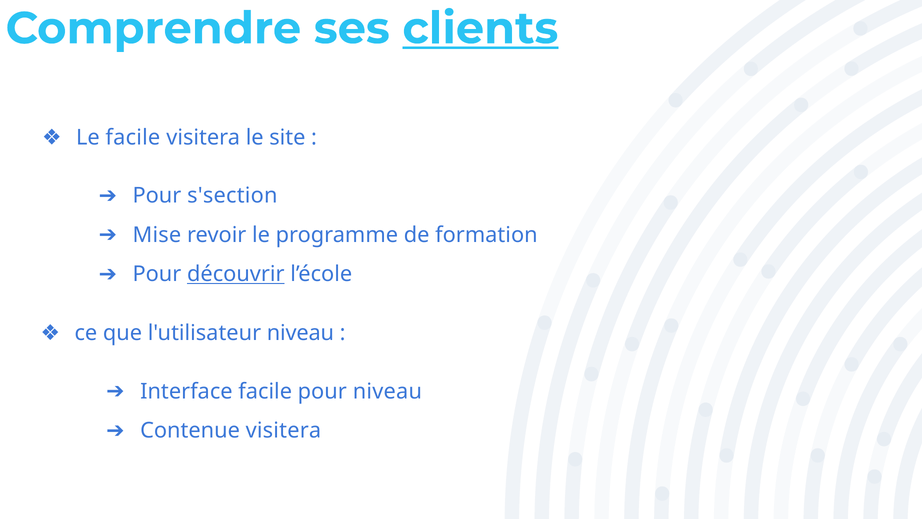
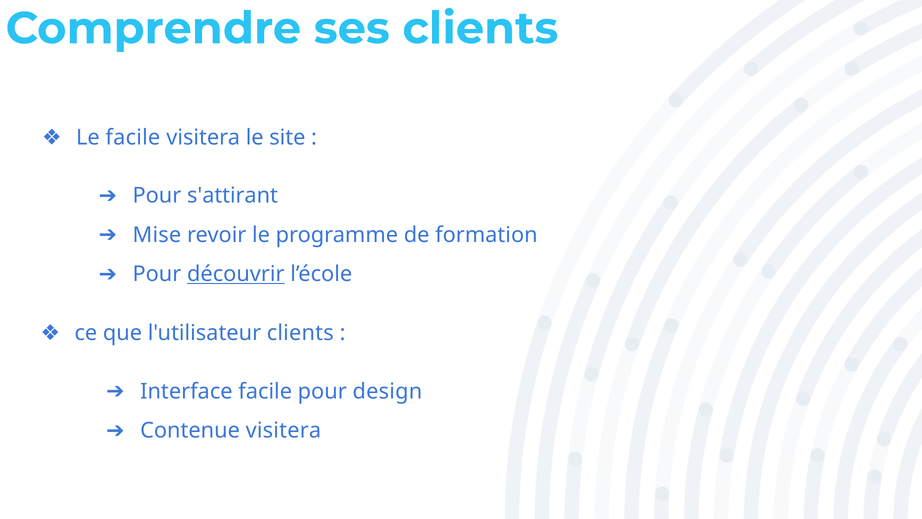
clients underline: present -> none (480, 28)
s'section: s'section -> s'attirant (232, 196)
l'utilisateur niveau: niveau -> clients (300, 333)
pour niveau: niveau -> design (387, 391)
